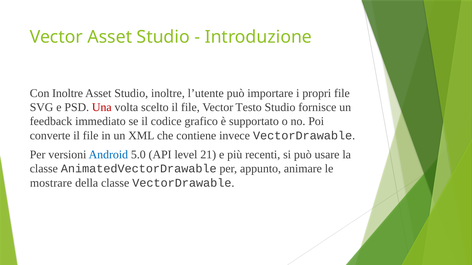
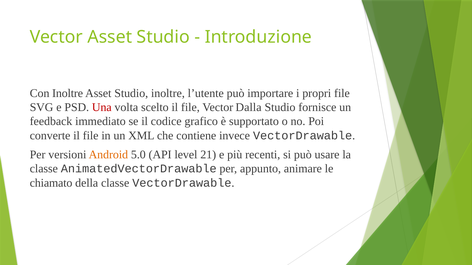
Testo: Testo -> Dalla (249, 107)
Android colour: blue -> orange (108, 155)
mostrare: mostrare -> chiamato (51, 183)
